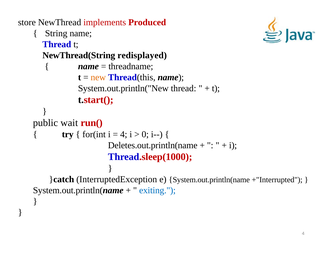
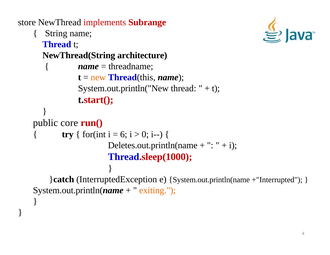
Produced: Produced -> Subrange (147, 22)
redisplayed: redisplayed -> architecture (142, 55)
wait: wait -> core (69, 123)
4: 4 -> 6 (124, 134)
exiting colour: blue -> orange (157, 190)
